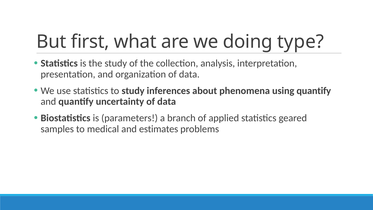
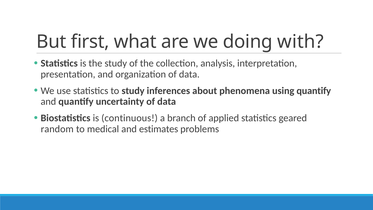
type: type -> with (301, 42)
parameters: parameters -> continuous (130, 118)
samples: samples -> random (57, 129)
